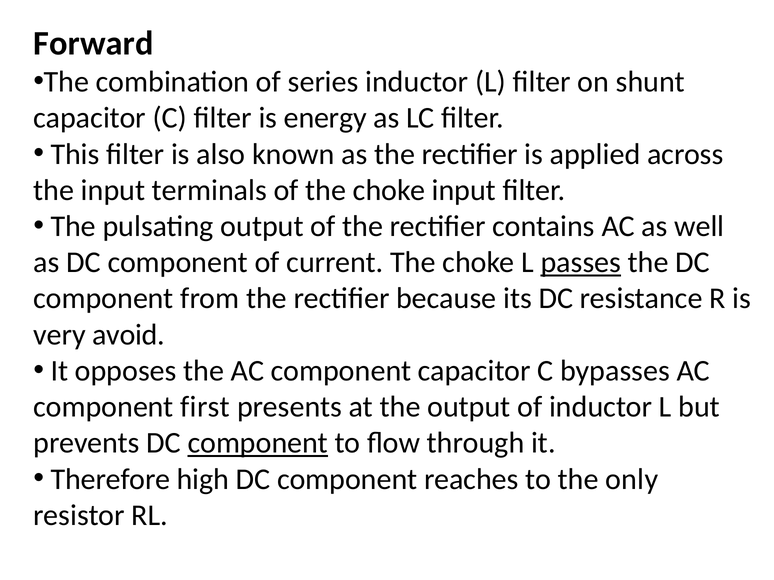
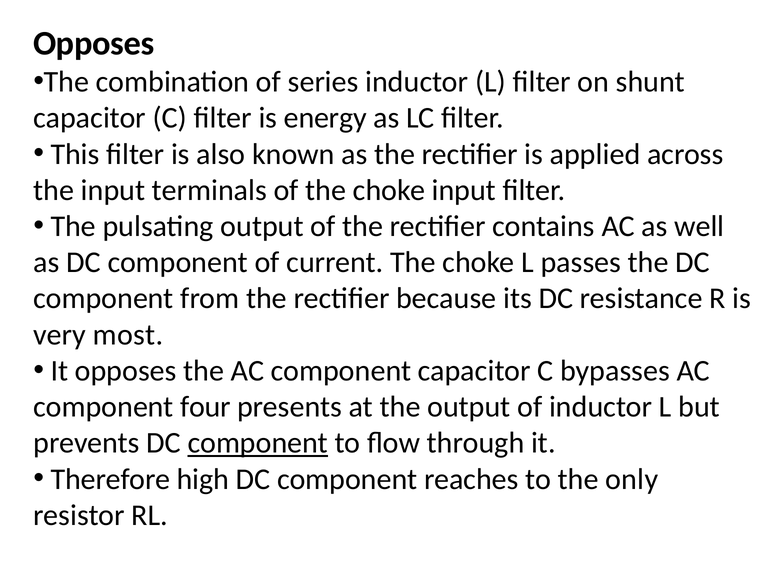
Forward: Forward -> Opposes (94, 44)
passes underline: present -> none (581, 263)
avoid: avoid -> most (128, 335)
first: first -> four (205, 407)
